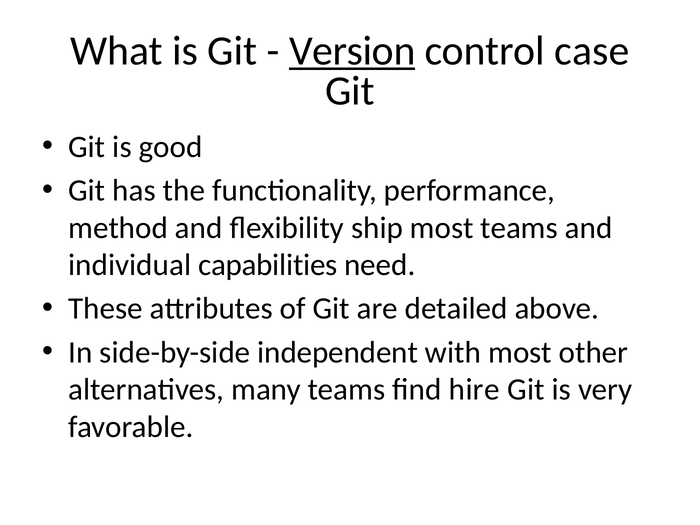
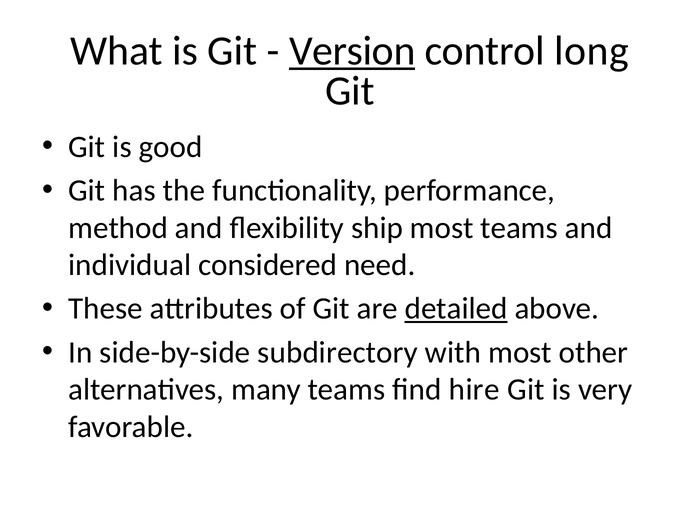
case: case -> long (592, 51)
capabilities: capabilities -> considered (268, 265)
detailed underline: none -> present (456, 309)
independent: independent -> subdirectory (338, 352)
